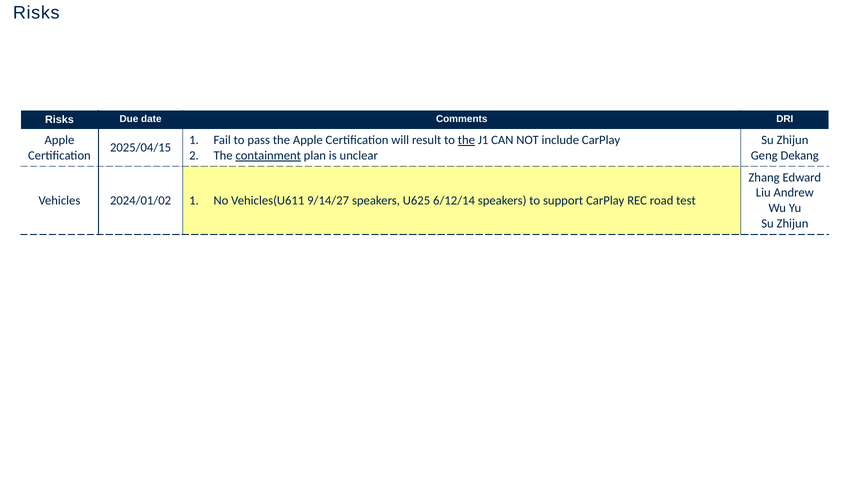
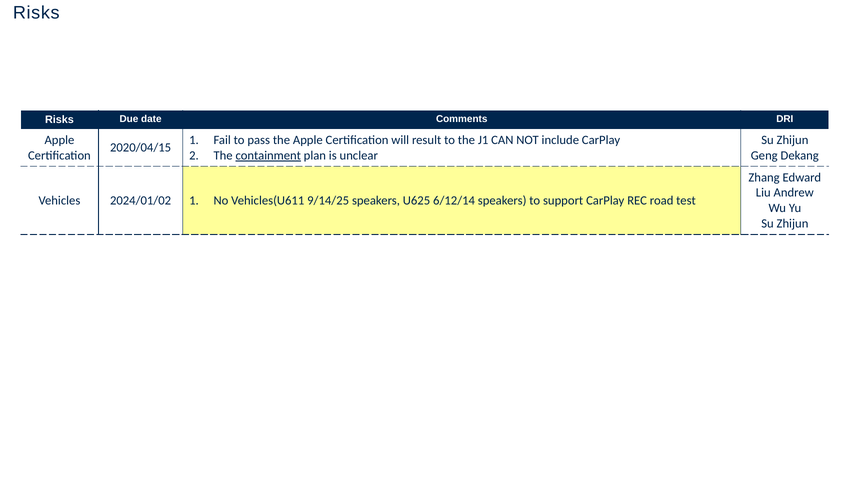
the underline: present -> none (466, 140)
2025/04/15: 2025/04/15 -> 2020/04/15 (141, 148)
9/14/27: 9/14/27 -> 9/14/25 (328, 200)
